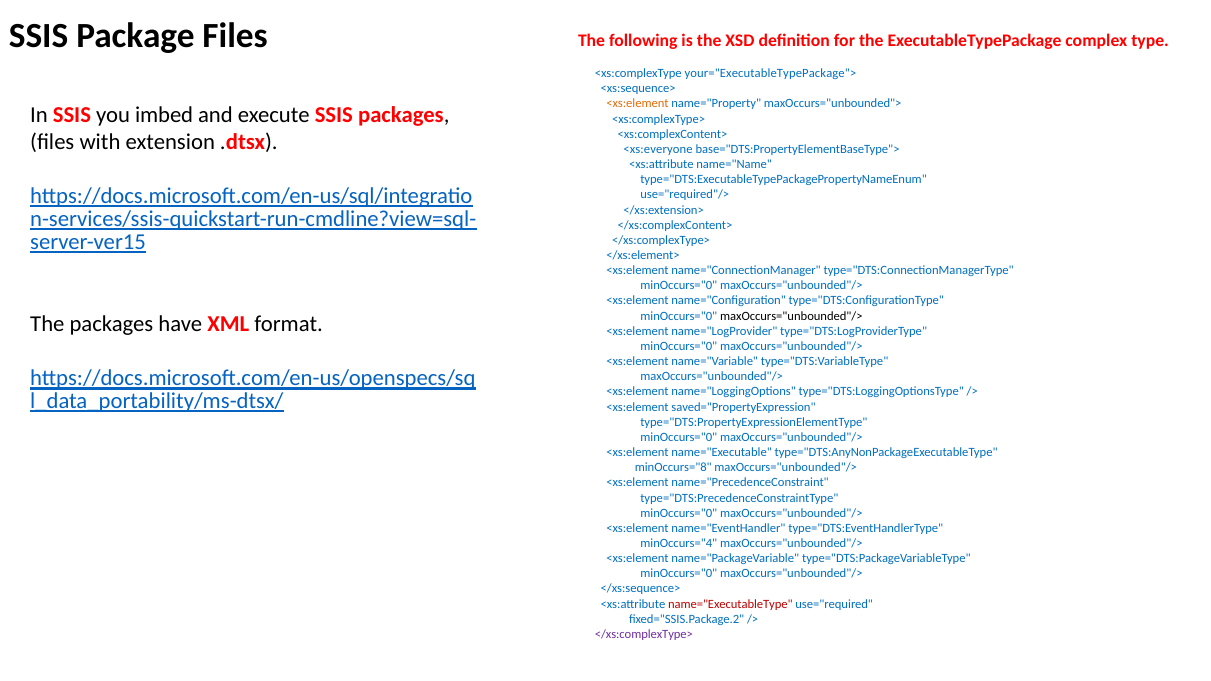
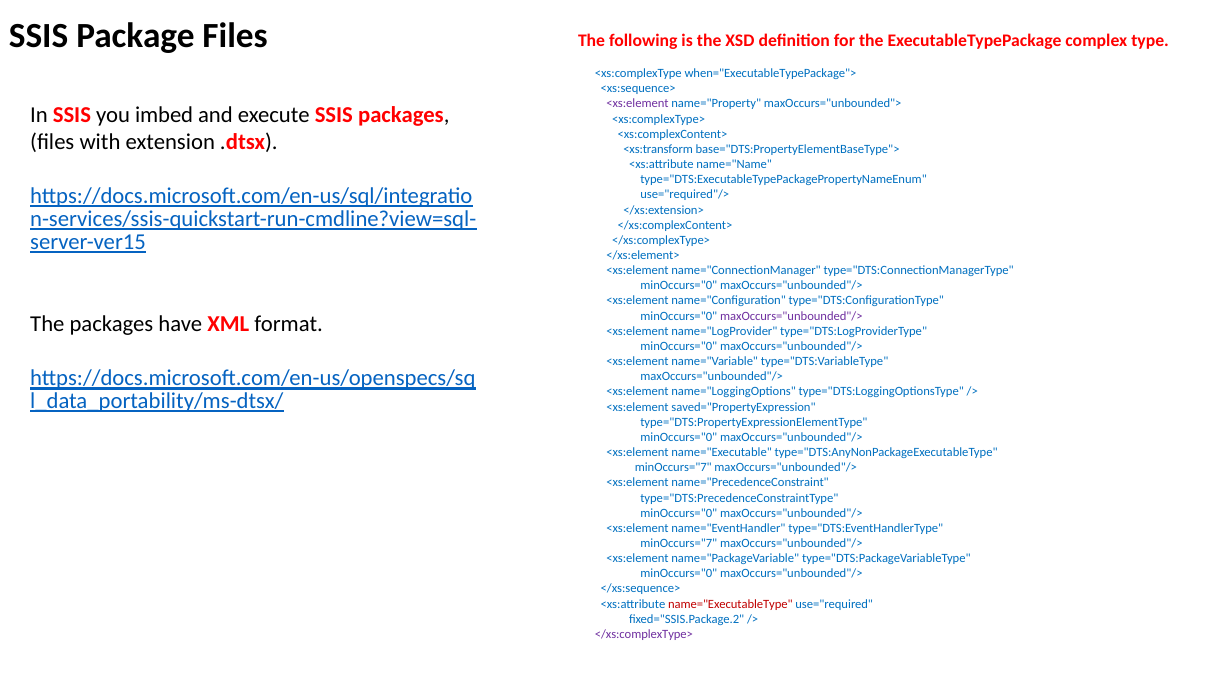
your="ExecutableTypePackage">: your="ExecutableTypePackage"> -> when="ExecutableTypePackage"> (771, 73)
<xs:element colour: orange -> purple (637, 104)
<xs:everyone: <xs:everyone -> <xs:transform (658, 149)
maxOccurs="unbounded"/> colour: black -> purple (791, 316)
minOccurs="8: minOccurs="8 -> minOccurs="7 (673, 468)
minOccurs="4: minOccurs="4 -> minOccurs="7 (679, 543)
